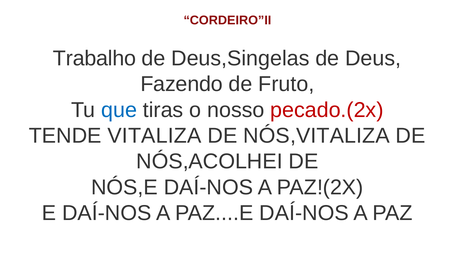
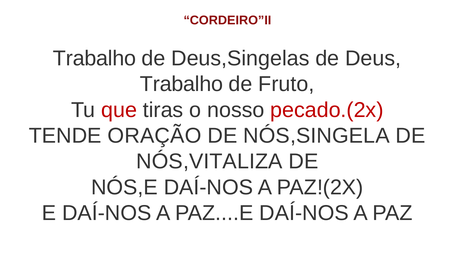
Fazendo: Fazendo -> Trabalho (182, 84)
que colour: blue -> red (119, 110)
VITALIZA: VITALIZA -> ORAÇÃO (154, 136)
NÓS,VITALIZA: NÓS,VITALIZA -> NÓS,SINGELA (316, 136)
NÓS,ACOLHEI: NÓS,ACOLHEI -> NÓS,VITALIZA (209, 162)
